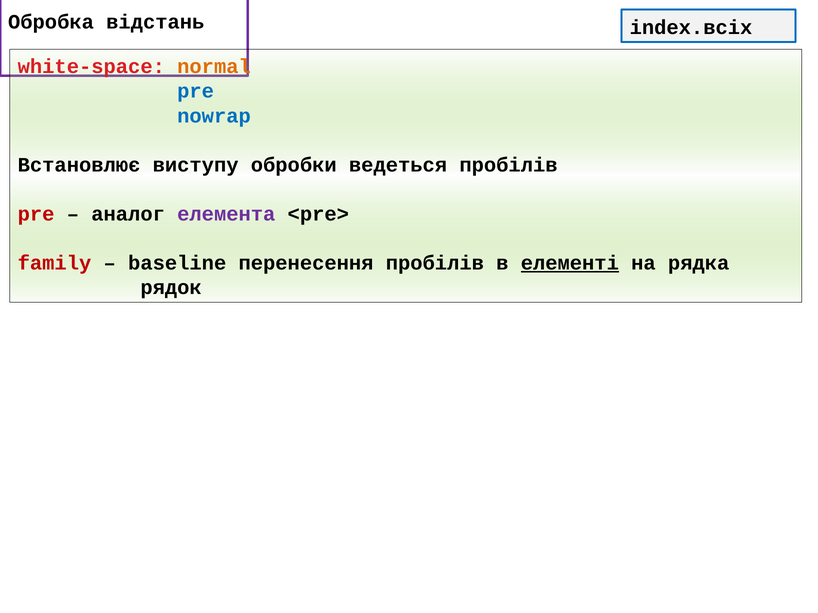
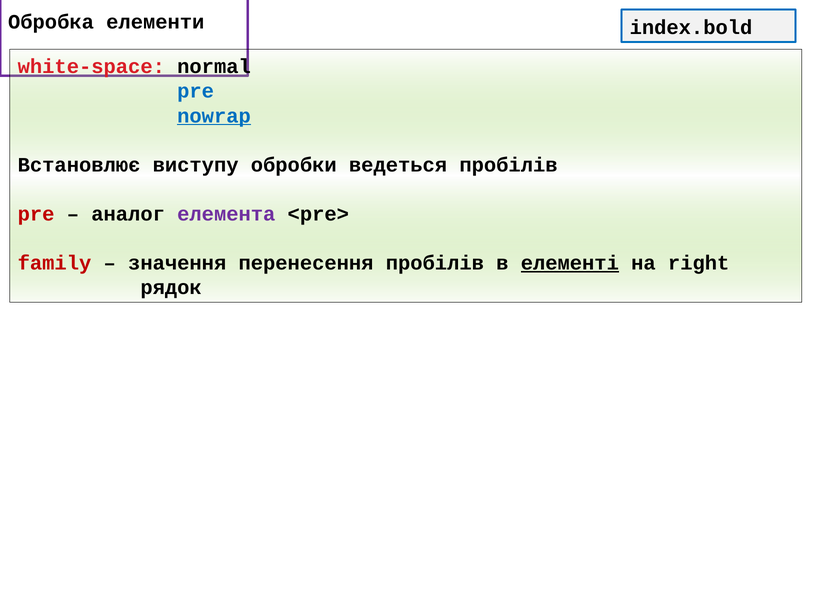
відстань: відстань -> елементи (155, 22)
index.всіх: index.всіх -> index.bold (691, 27)
normal colour: orange -> black (214, 67)
nowrap underline: none -> present (214, 116)
baseline: baseline -> значення (177, 263)
рядка: рядка -> right (699, 263)
